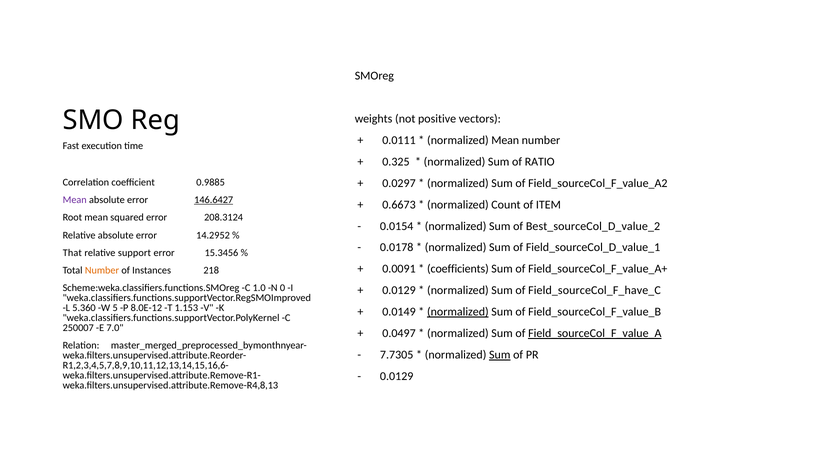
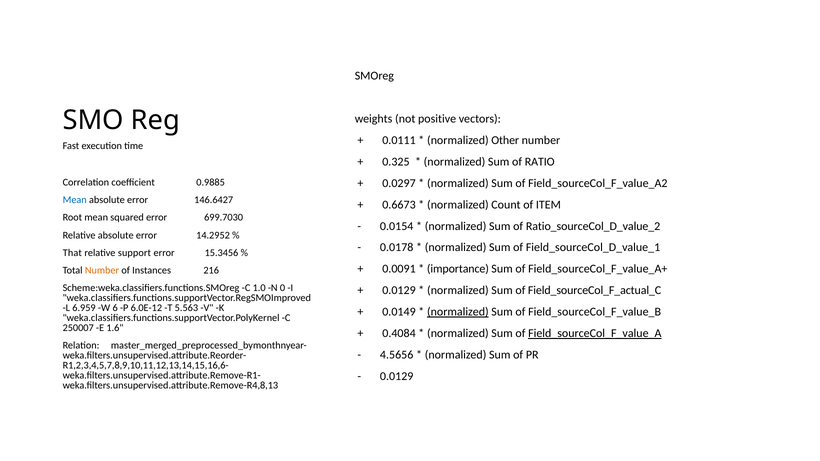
normalized Mean: Mean -> Other (505, 140)
Mean colour: purple -> blue (75, 200)
146.6427 underline: present -> none (214, 200)
208.3124: 208.3124 -> 699.7030 (224, 218)
Best_sourceCol_D_value_2: Best_sourceCol_D_value_2 -> Ratio_sourceCol_D_value_2 (593, 226)
coefficients: coefficients -> importance (458, 269)
218: 218 -> 216 (211, 271)
Field_sourceCol_F_have_C: Field_sourceCol_F_have_C -> Field_sourceCol_F_actual_C (595, 291)
5.360: 5.360 -> 6.959 (84, 308)
5: 5 -> 6 (115, 308)
8.0E-12: 8.0E-12 -> 6.0E-12 (146, 308)
1.153: 1.153 -> 5.563 (186, 308)
7.0: 7.0 -> 1.6 (115, 328)
0.0497: 0.0497 -> 0.4084 (399, 334)
7.7305: 7.7305 -> 4.5656 (397, 355)
Sum underline: present -> none (500, 355)
